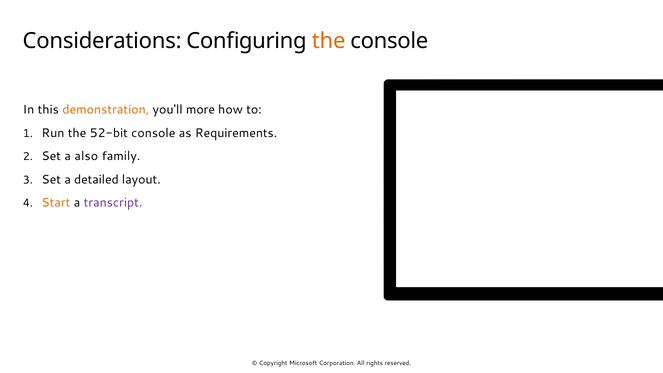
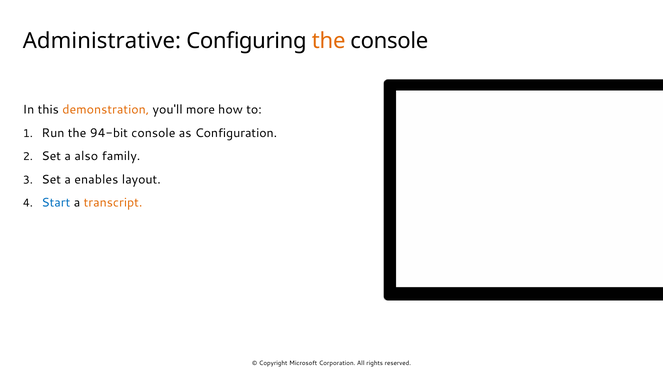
Considerations: Considerations -> Administrative (102, 41)
52-bit: 52-bit -> 94-bit (109, 133)
Requirements: Requirements -> Configuration (236, 133)
detailed: detailed -> enables (96, 179)
Start colour: orange -> blue (56, 203)
transcript colour: purple -> orange (113, 203)
